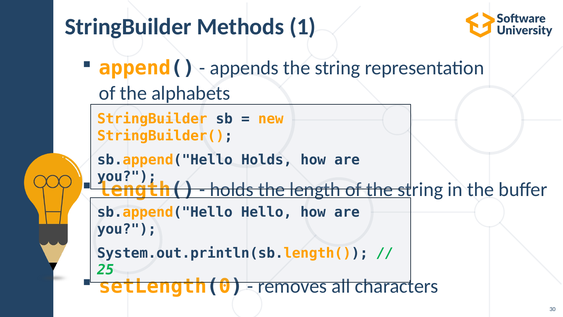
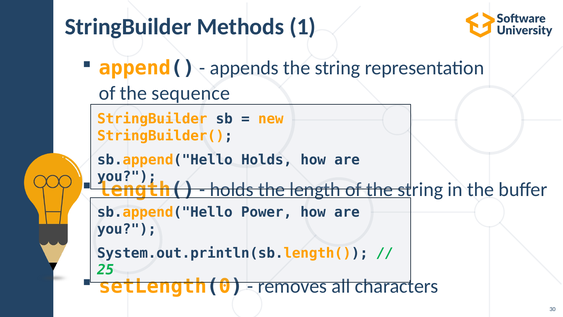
alphabets: alphabets -> sequence (191, 93)
Hello: Hello -> Power (266, 212)
